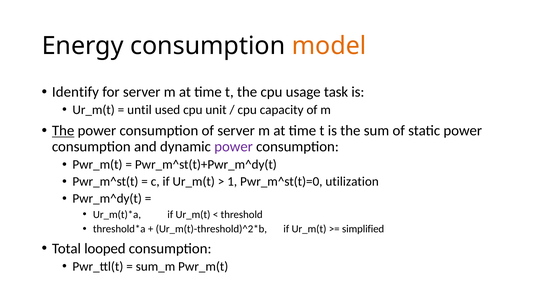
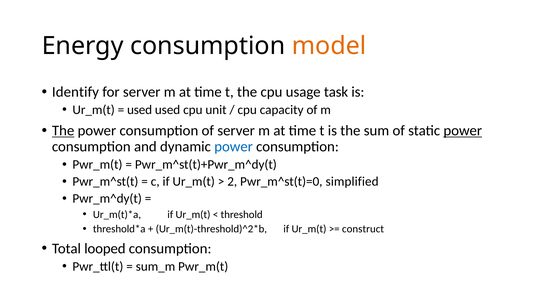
until: until -> used (140, 110)
power underline: none -> present (463, 131)
power colour: purple -> blue (234, 147)
1: 1 -> 2 (232, 181)
utilization: utilization -> simplified (352, 181)
simplified: simplified -> construct (363, 229)
